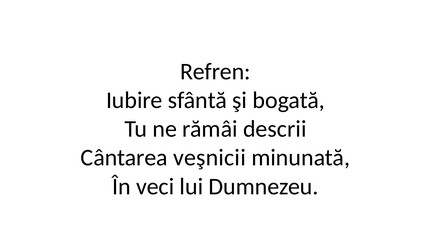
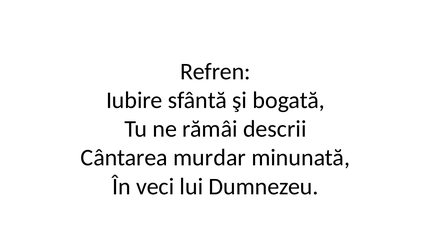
veşnicii: veşnicii -> murdar (210, 158)
